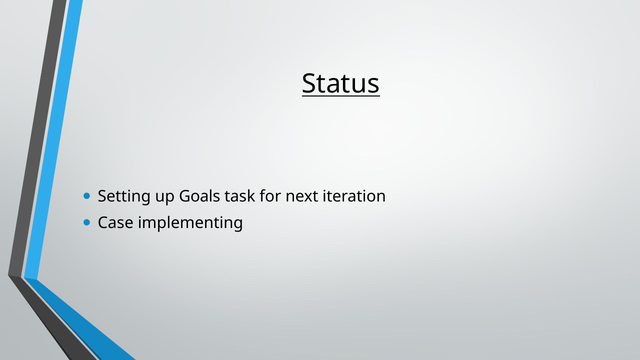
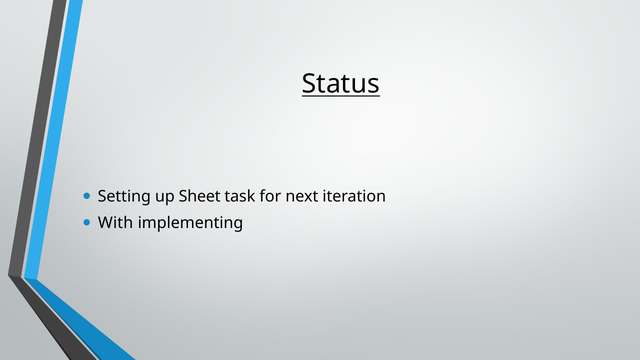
Goals: Goals -> Sheet (200, 197)
Case: Case -> With (116, 223)
